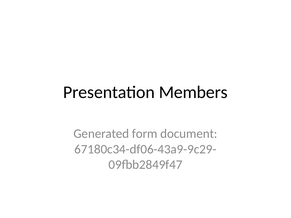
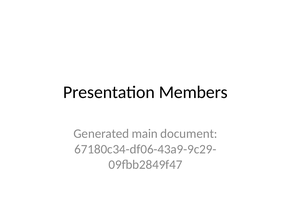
form: form -> main (145, 134)
